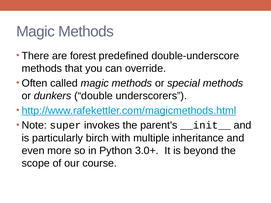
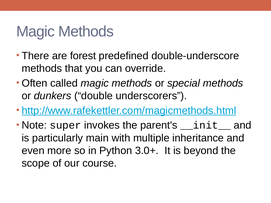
birch: birch -> main (97, 138)
